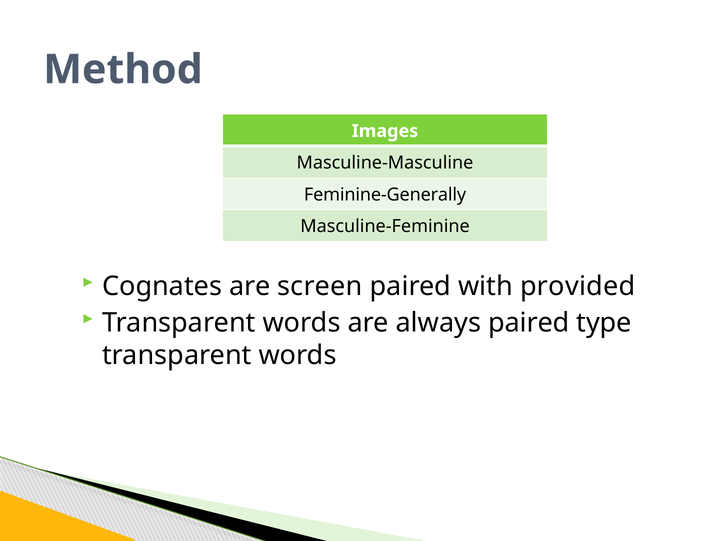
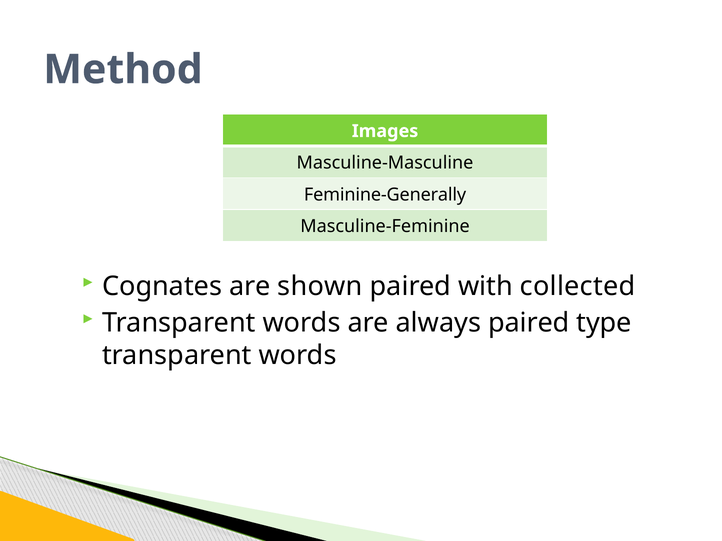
screen: screen -> shown (320, 286)
provided: provided -> collected (578, 286)
